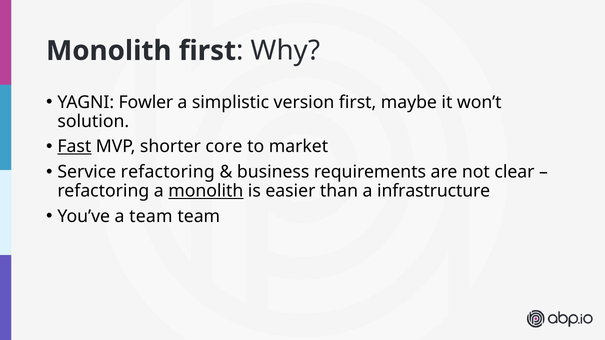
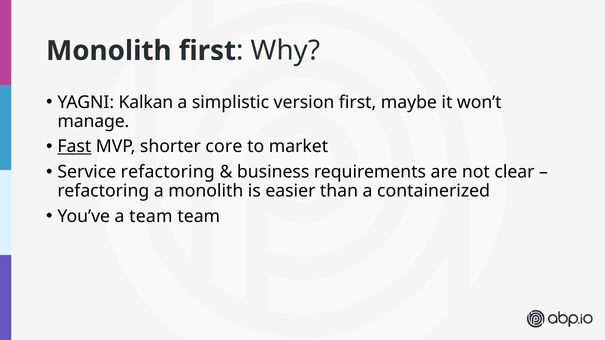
Fowler: Fowler -> Kalkan (146, 102)
solution: solution -> manage (93, 121)
monolith underline: present -> none (206, 191)
infrastructure: infrastructure -> containerized (434, 191)
